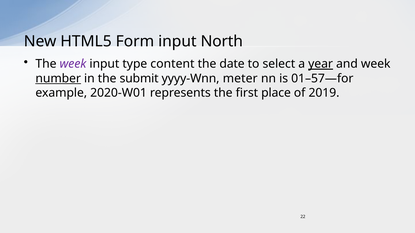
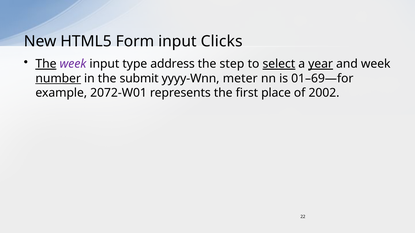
North: North -> Clicks (222, 41)
The underline: none -> present (46, 64)
content: content -> address (173, 64)
date: date -> step (232, 64)
select underline: none -> present (279, 64)
01–57—for: 01–57—for -> 01–69—for (322, 79)
2020-W01: 2020-W01 -> 2072-W01 (119, 93)
2019: 2019 -> 2002 (324, 93)
